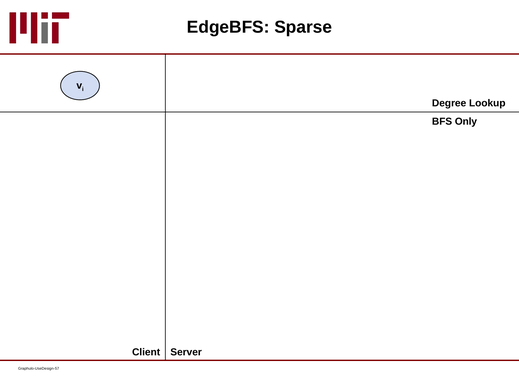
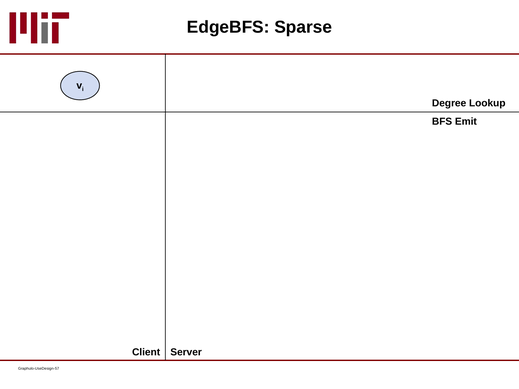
Only: Only -> Emit (466, 121)
